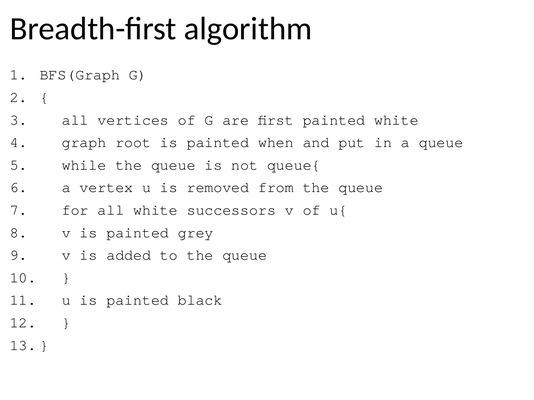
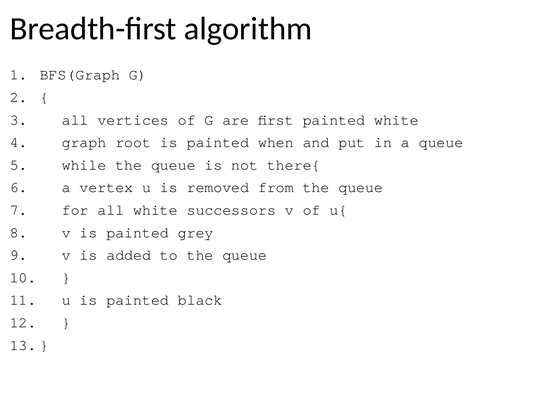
queue{: queue{ -> there{ (294, 165)
